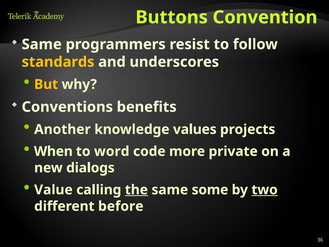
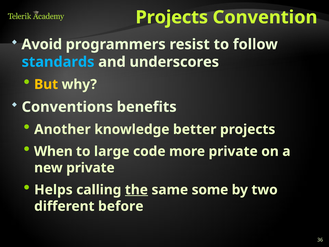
Buttons: Buttons -> Projects (172, 17)
Same: Same -> Avoid (42, 44)
standards colour: yellow -> light blue (58, 62)
values: values -> better (195, 129)
word: word -> large (112, 151)
new dialogs: dialogs -> private (90, 168)
Value: Value -> Helps (53, 190)
two underline: present -> none (265, 190)
